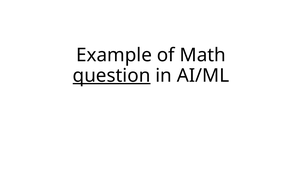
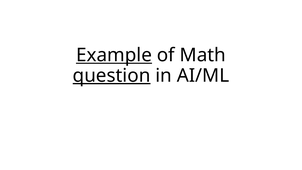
Example underline: none -> present (114, 55)
